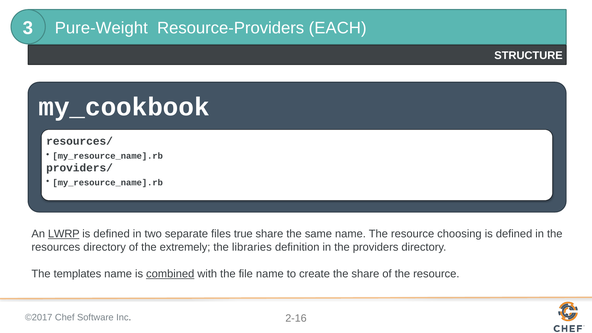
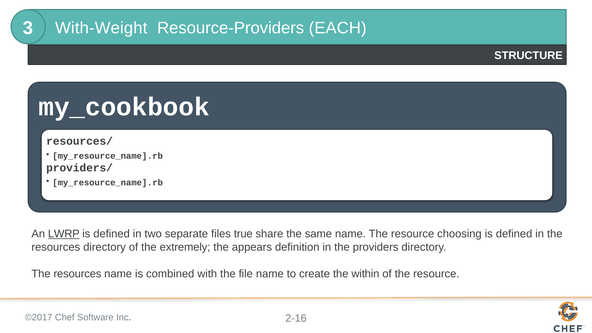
Pure-Weight: Pure-Weight -> With-Weight (101, 28)
libraries: libraries -> appears (252, 247)
templates: templates -> resources (77, 274)
combined underline: present -> none (170, 274)
the share: share -> within (365, 274)
